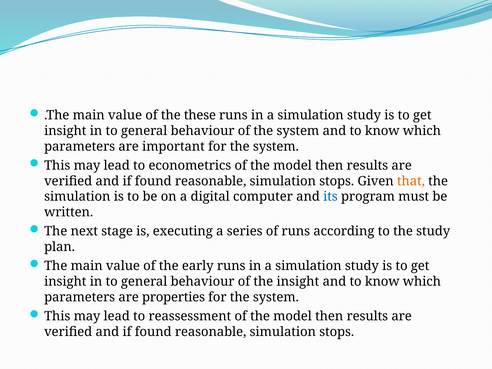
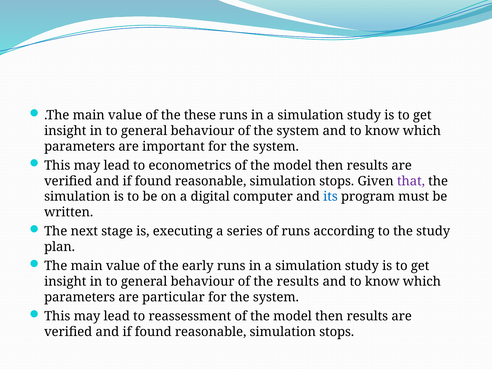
that colour: orange -> purple (411, 181)
the insight: insight -> results (298, 282)
properties: properties -> particular (173, 297)
